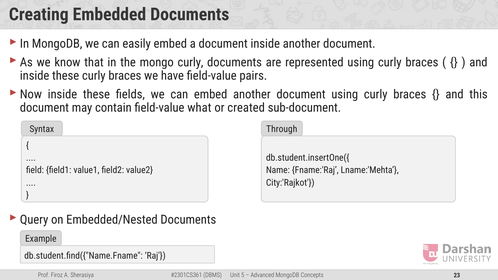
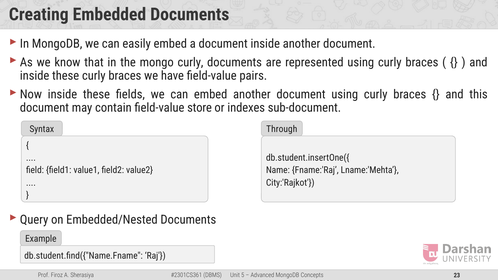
what: what -> store (200, 108)
created: created -> indexes (246, 108)
